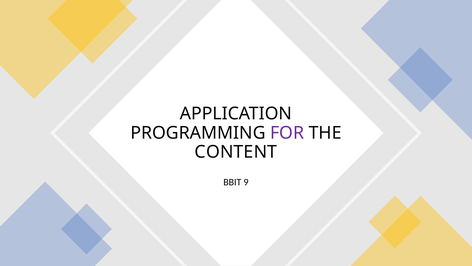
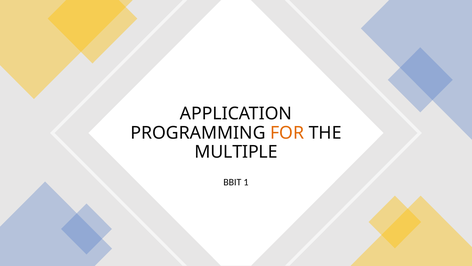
FOR colour: purple -> orange (287, 133)
CONTENT: CONTENT -> MULTIPLE (236, 152)
9: 9 -> 1 (246, 182)
